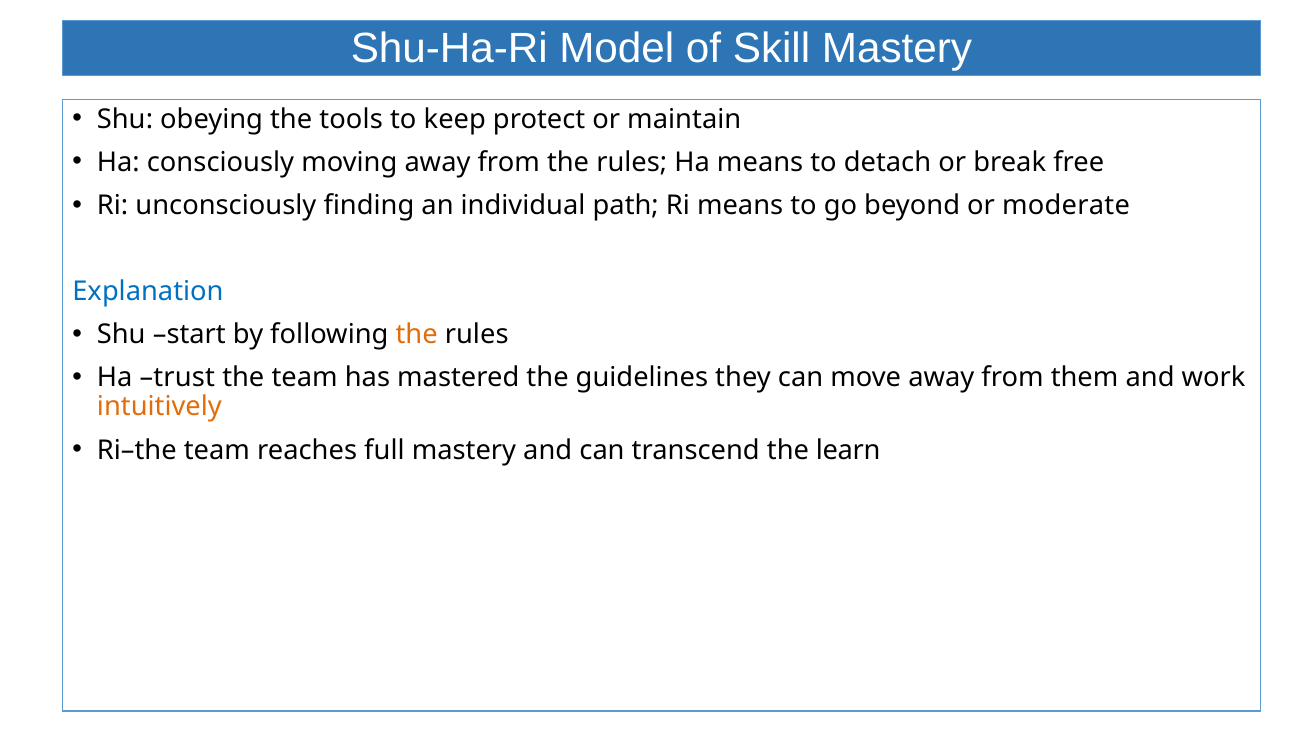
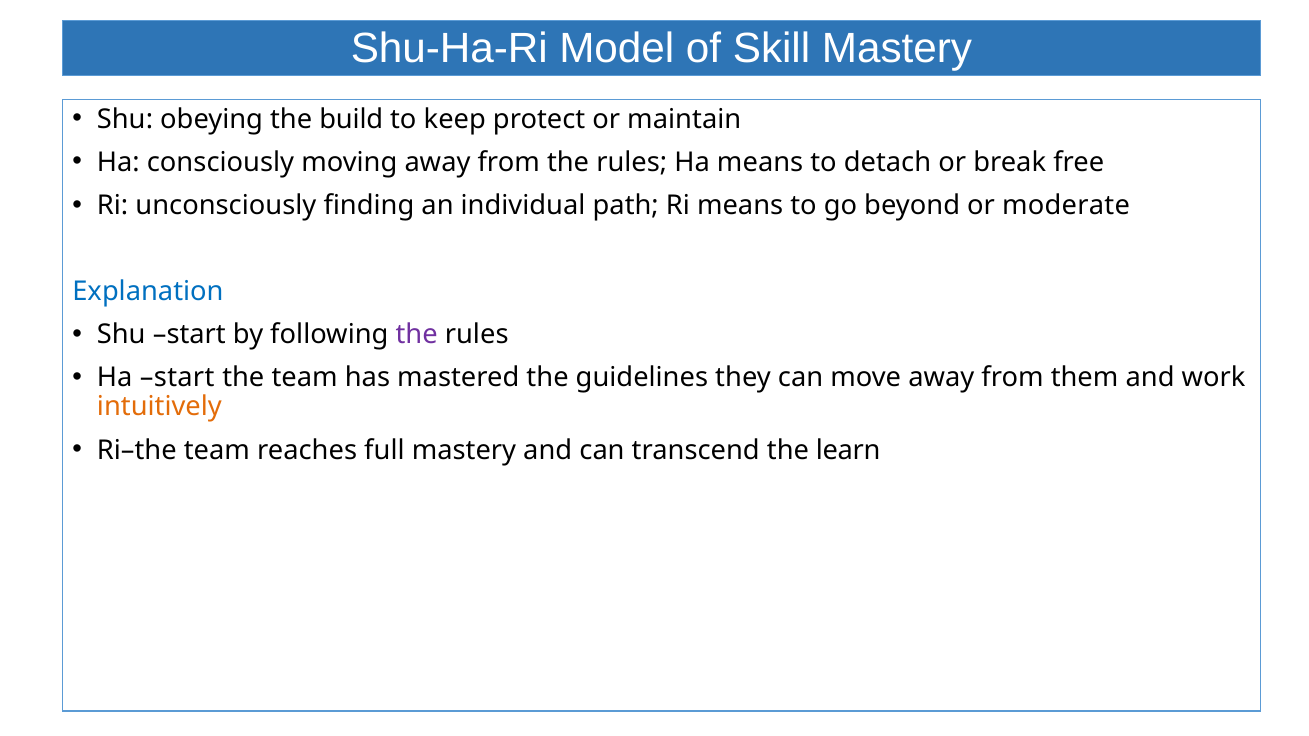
tools: tools -> build (351, 119)
the colour: orange -> purple (417, 335)
Ha trust: trust -> start (177, 378)
